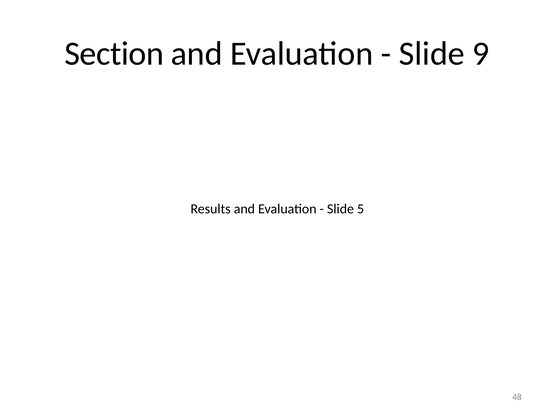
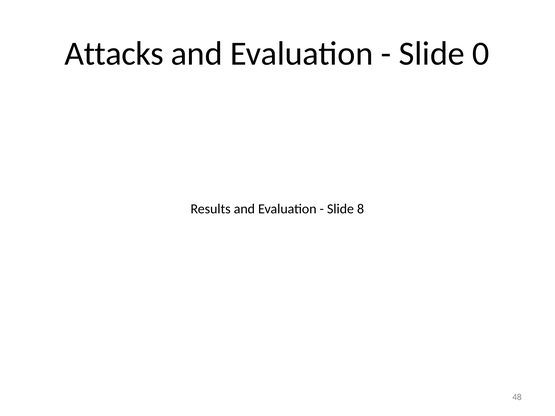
Section: Section -> Attacks (114, 54)
9: 9 -> 0 (481, 54)
5: 5 -> 8 (361, 209)
